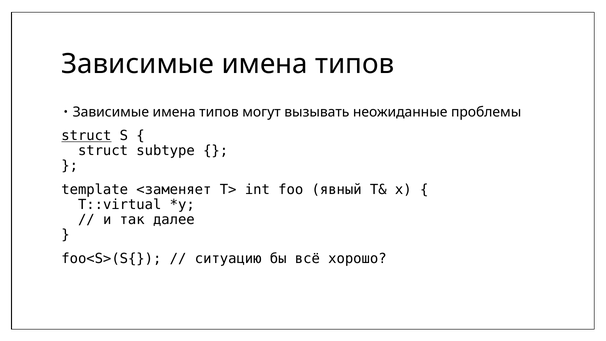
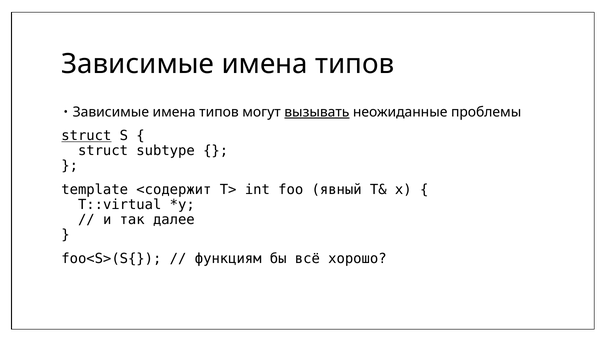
вызывать underline: none -> present (317, 112)
<заменяет: <заменяет -> <содержит (174, 190)
ситуацию: ситуацию -> функциям (228, 258)
